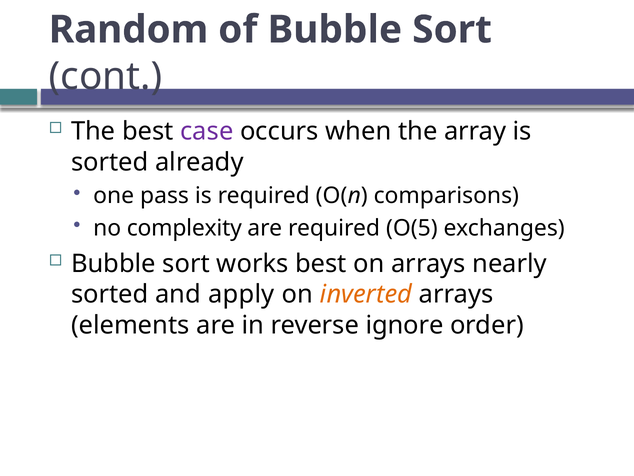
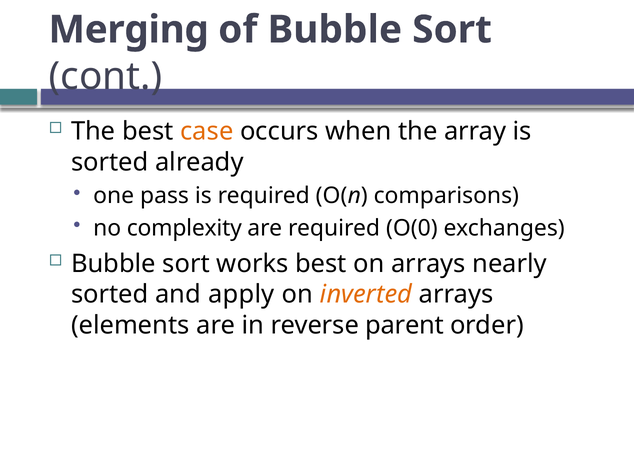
Random: Random -> Merging (129, 30)
case colour: purple -> orange (207, 131)
O(5: O(5 -> O(0 (412, 228)
ignore: ignore -> parent (405, 325)
